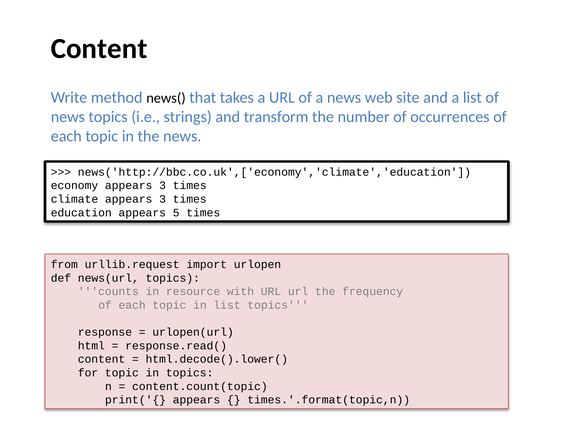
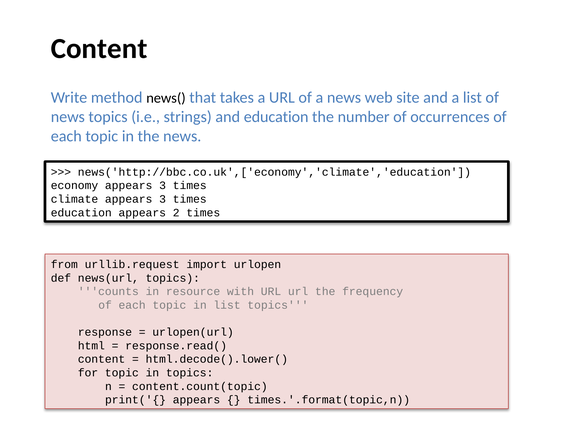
and transform: transform -> education (276, 117)
5: 5 -> 2 (176, 213)
